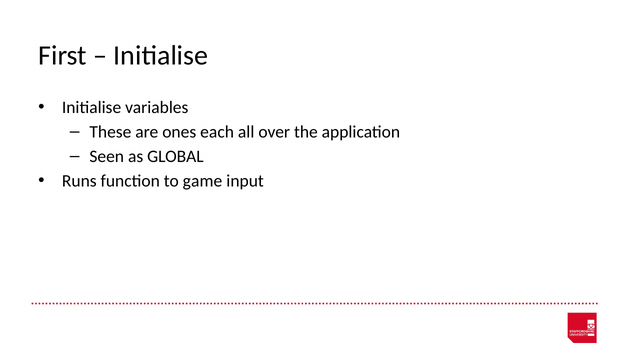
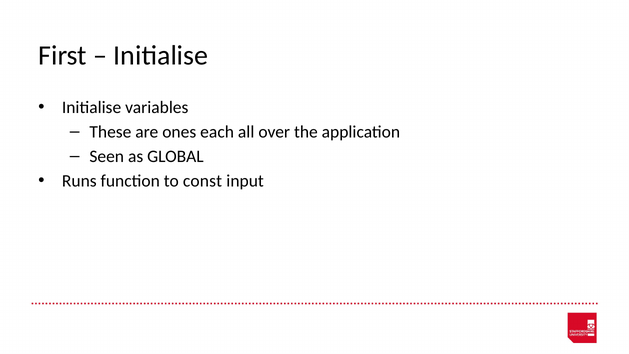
game: game -> const (202, 181)
